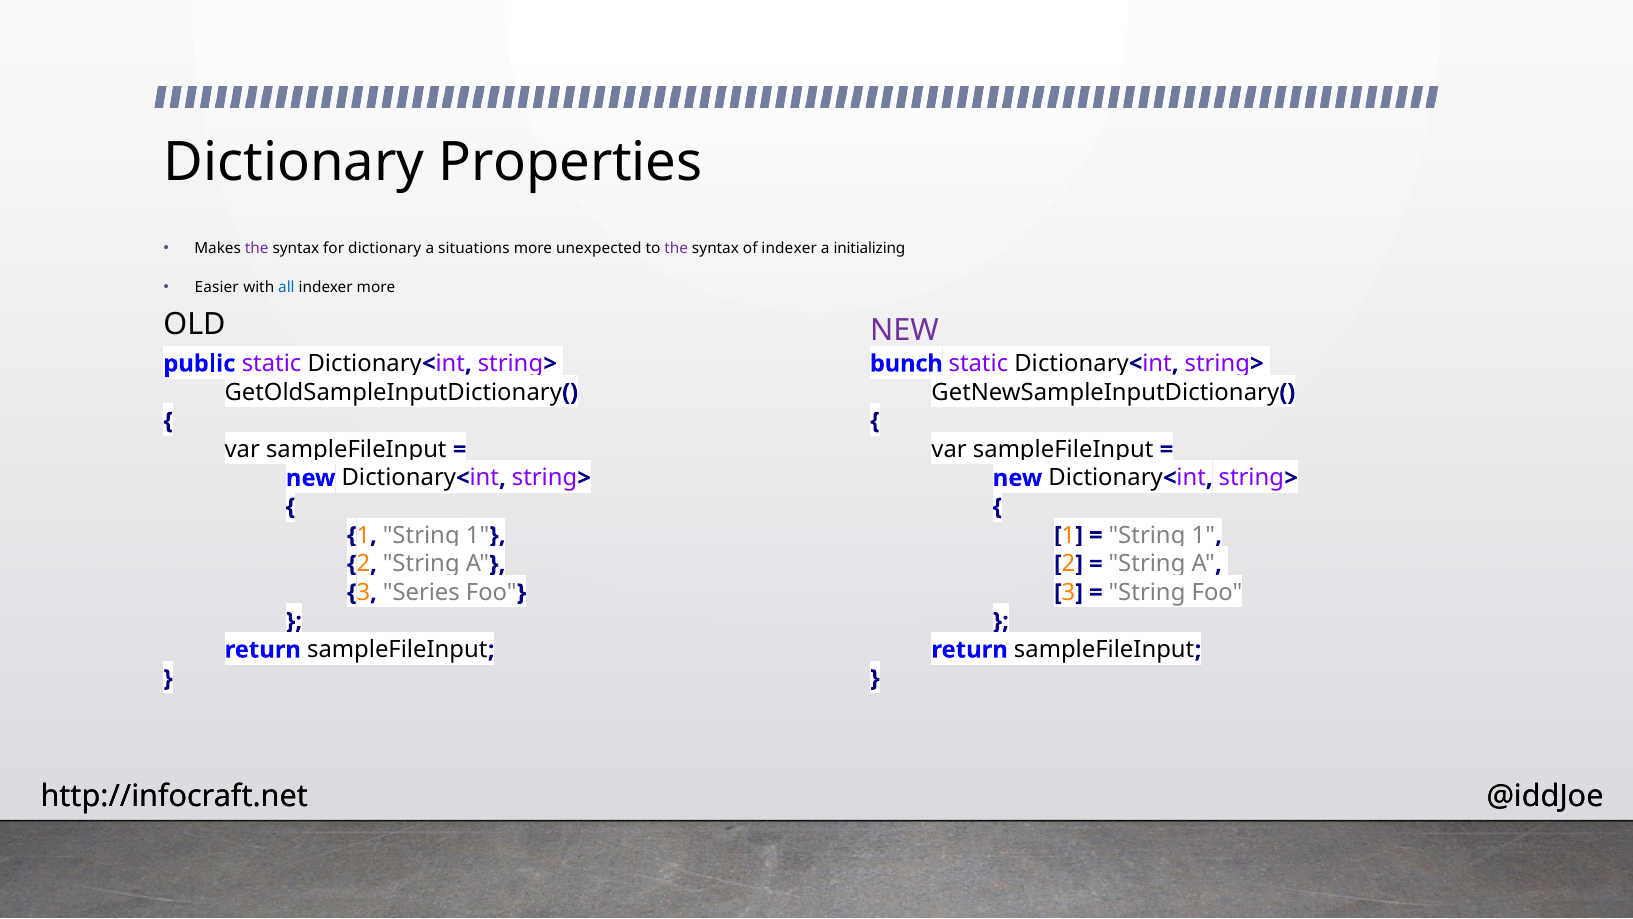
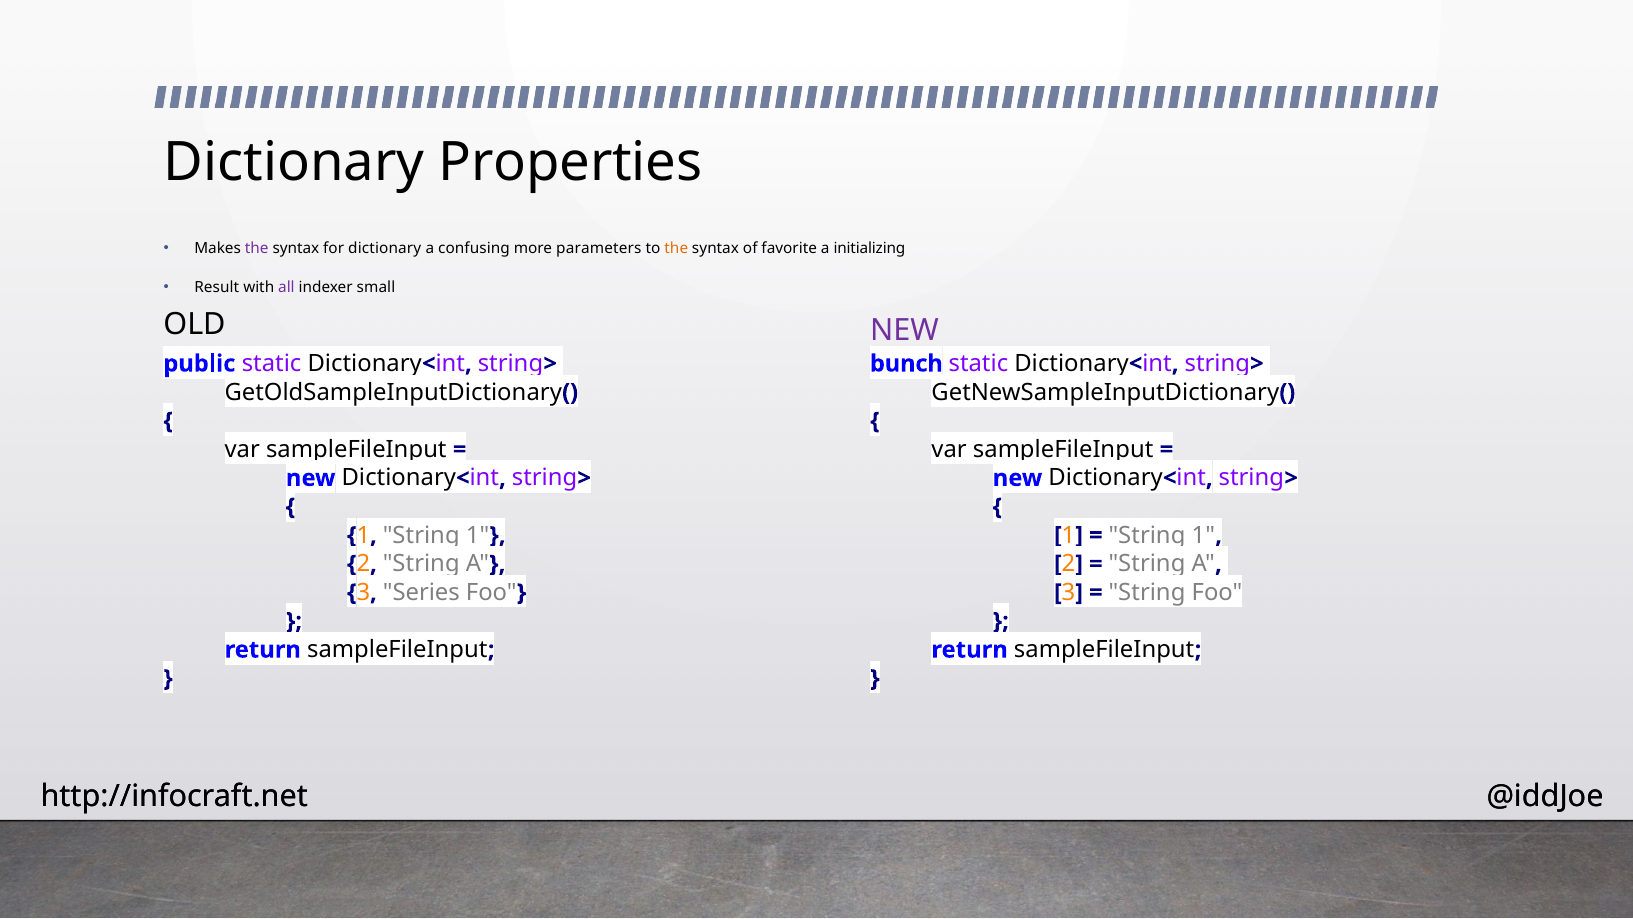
situations: situations -> confusing (474, 249)
unexpected: unexpected -> parameters (599, 249)
the colour: purple -> orange (676, 249)
of indexer: indexer -> favorite (789, 249)
Easier: Easier -> Result (217, 288)
all colour: blue -> purple (286, 288)
indexer more: more -> small (376, 288)
